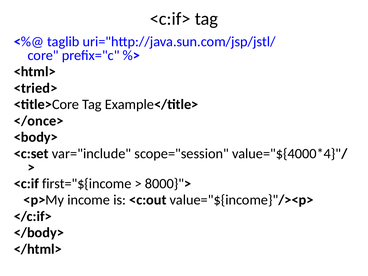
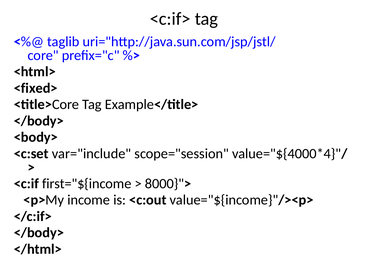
<tried>: <tried> -> <fixed> (36, 88)
</once>: </once> -> </body> (39, 121)
